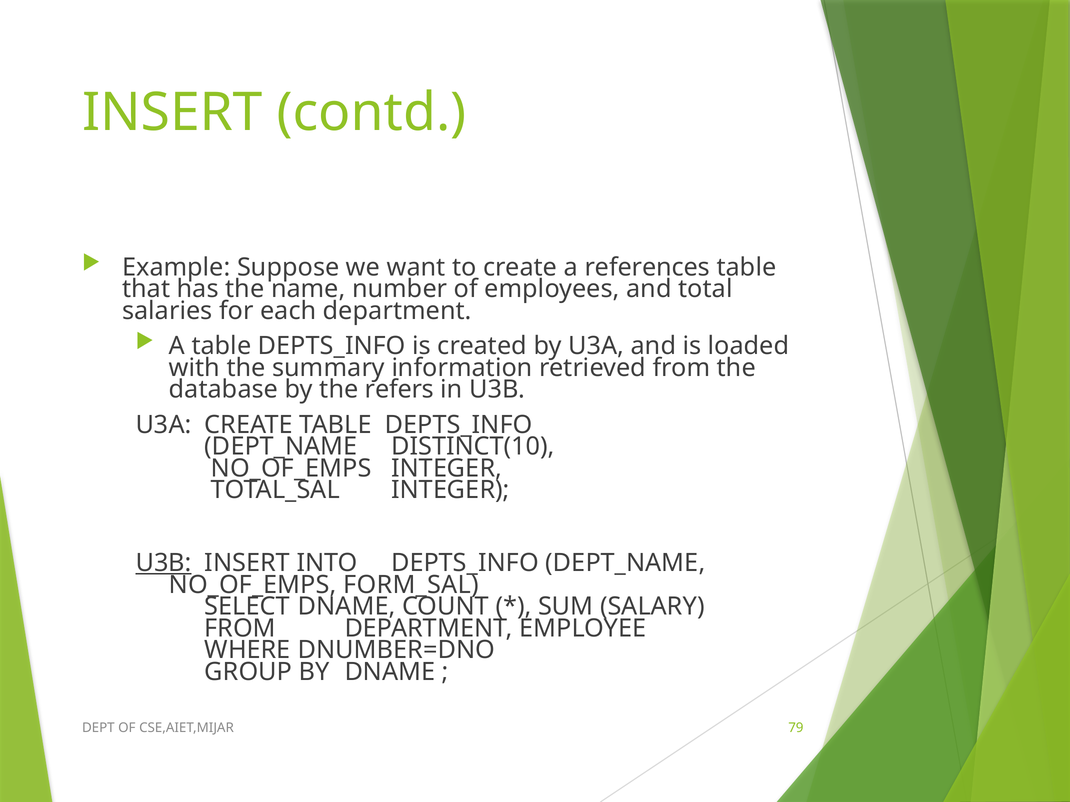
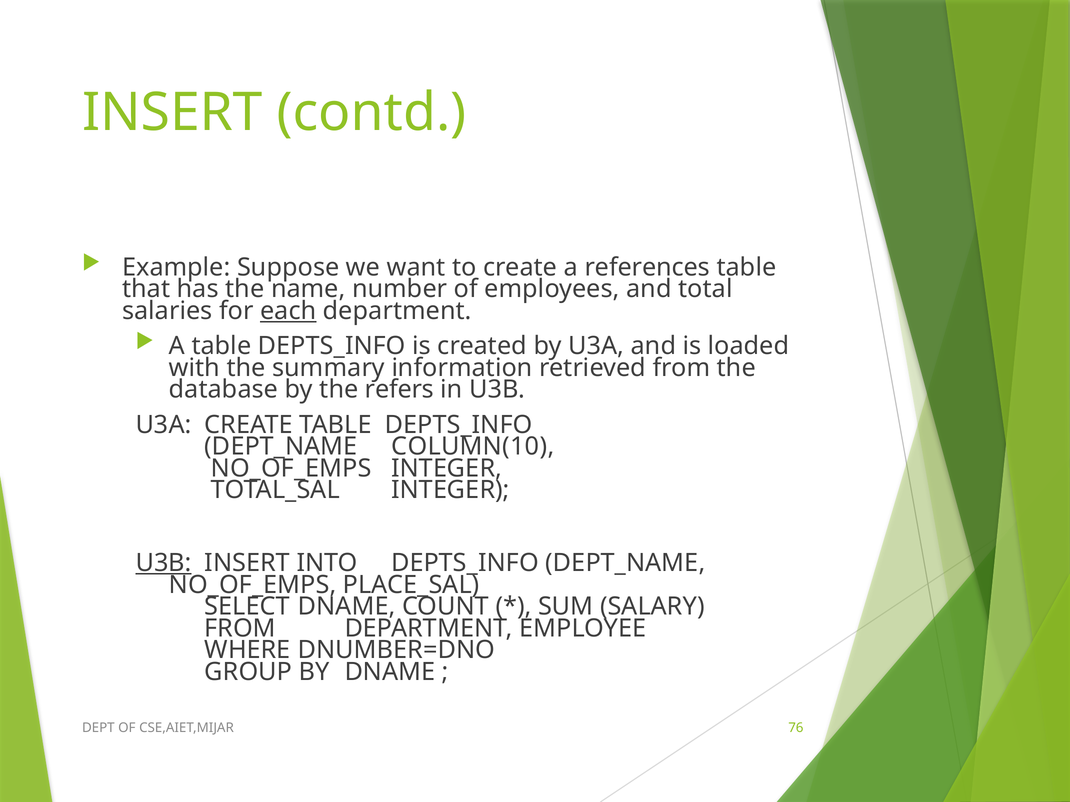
each underline: none -> present (288, 311)
DISTINCT(10: DISTINCT(10 -> COLUMN(10 (473, 447)
FORM_SAL: FORM_SAL -> PLACE_SAL (411, 585)
79: 79 -> 76 (796, 728)
